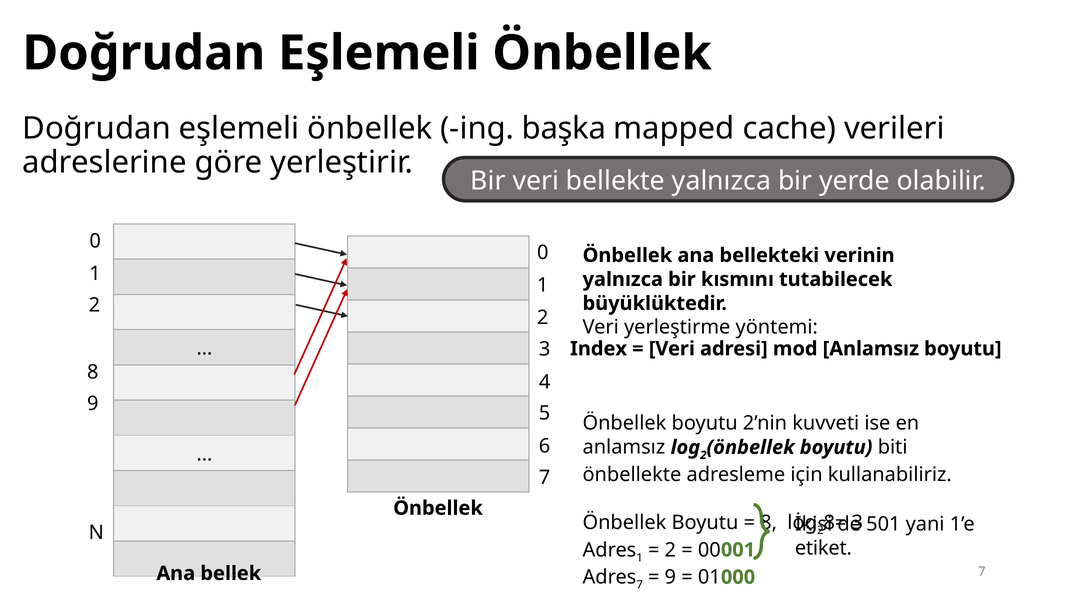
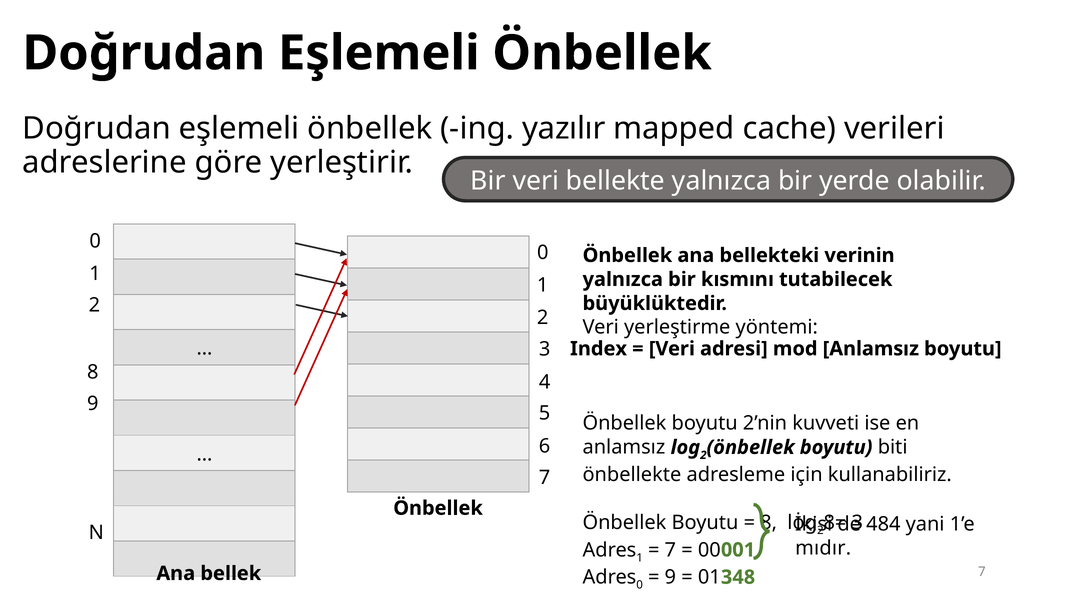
başka: başka -> yazılır (564, 129)
501: 501 -> 484 (883, 524)
etiket: etiket -> mıdır (823, 548)
2: 2 -> 7 (670, 550)
Adres 7: 7 -> 0 (640, 585)
000: 000 -> 348 (738, 577)
